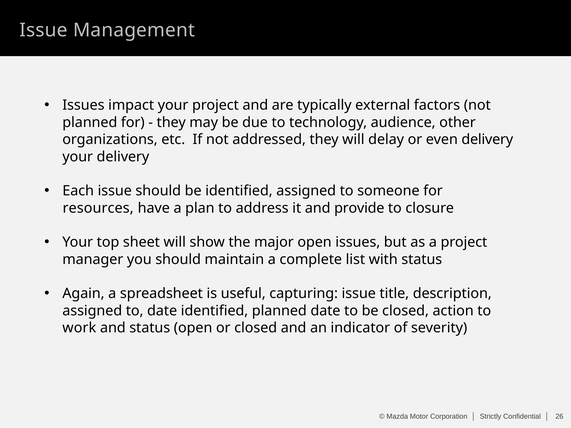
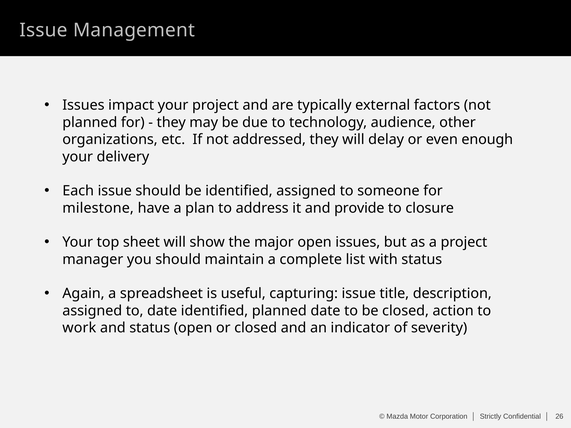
even delivery: delivery -> enough (487, 140)
resources: resources -> milestone (98, 208)
